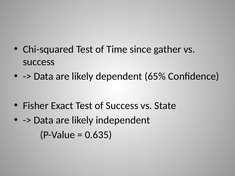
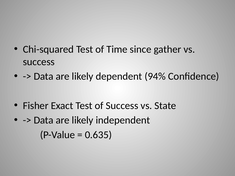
65%: 65% -> 94% (155, 76)
